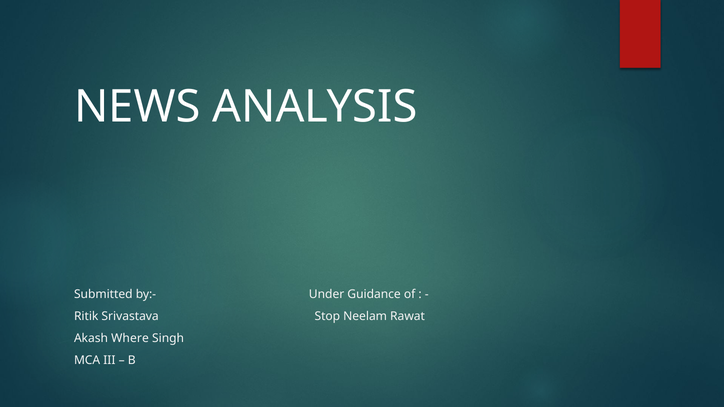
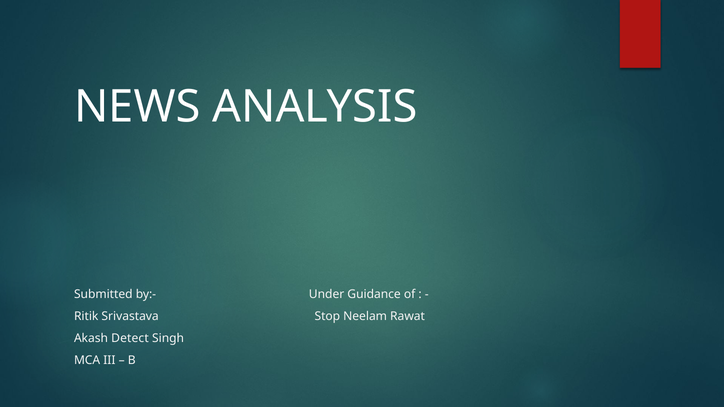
Where: Where -> Detect (130, 339)
